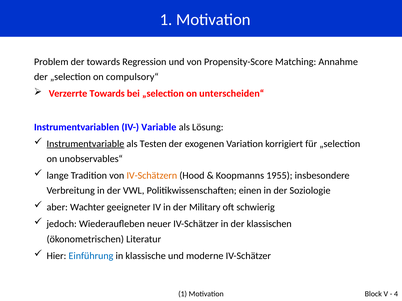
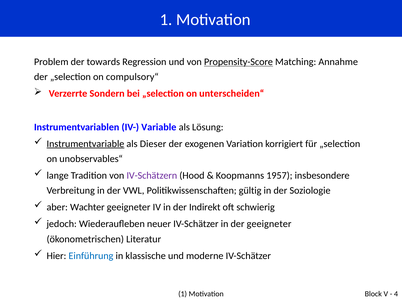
Propensity-Score underline: none -> present (238, 62)
Verzerrte Towards: Towards -> Sondern (107, 94)
Testen: Testen -> Dieser (153, 144)
IV-Schätzern colour: orange -> purple (152, 176)
1955: 1955 -> 1957 (279, 176)
einen: einen -> gültig (250, 191)
Military: Military -> Indirekt (205, 208)
der klassischen: klassischen -> geeigneter (269, 224)
